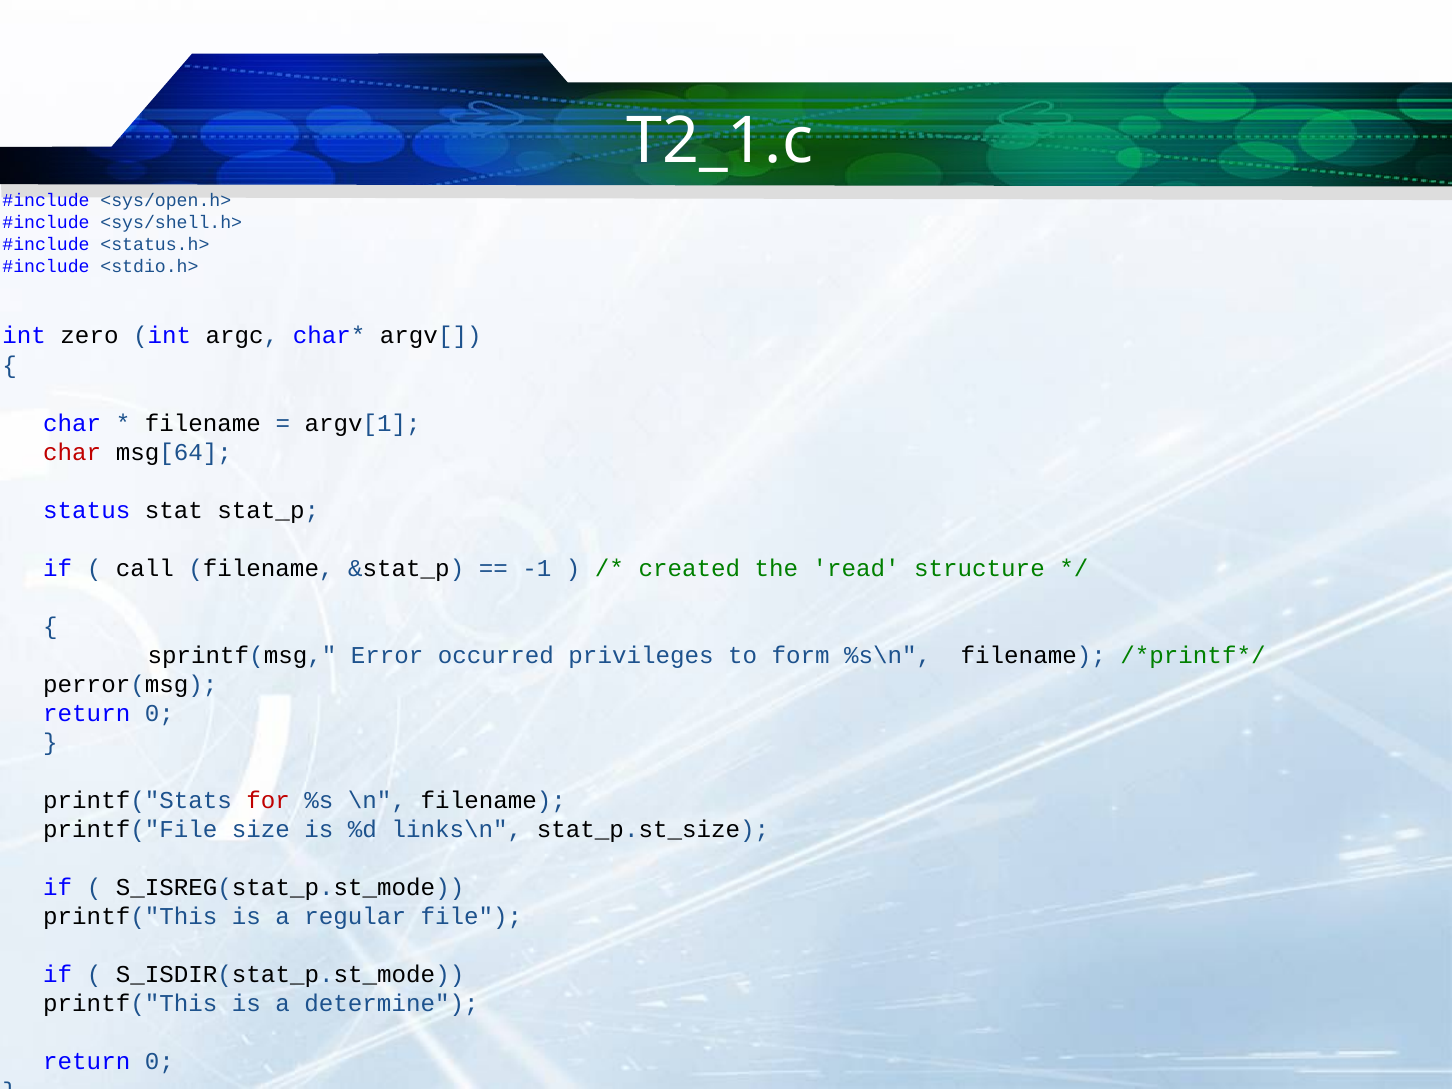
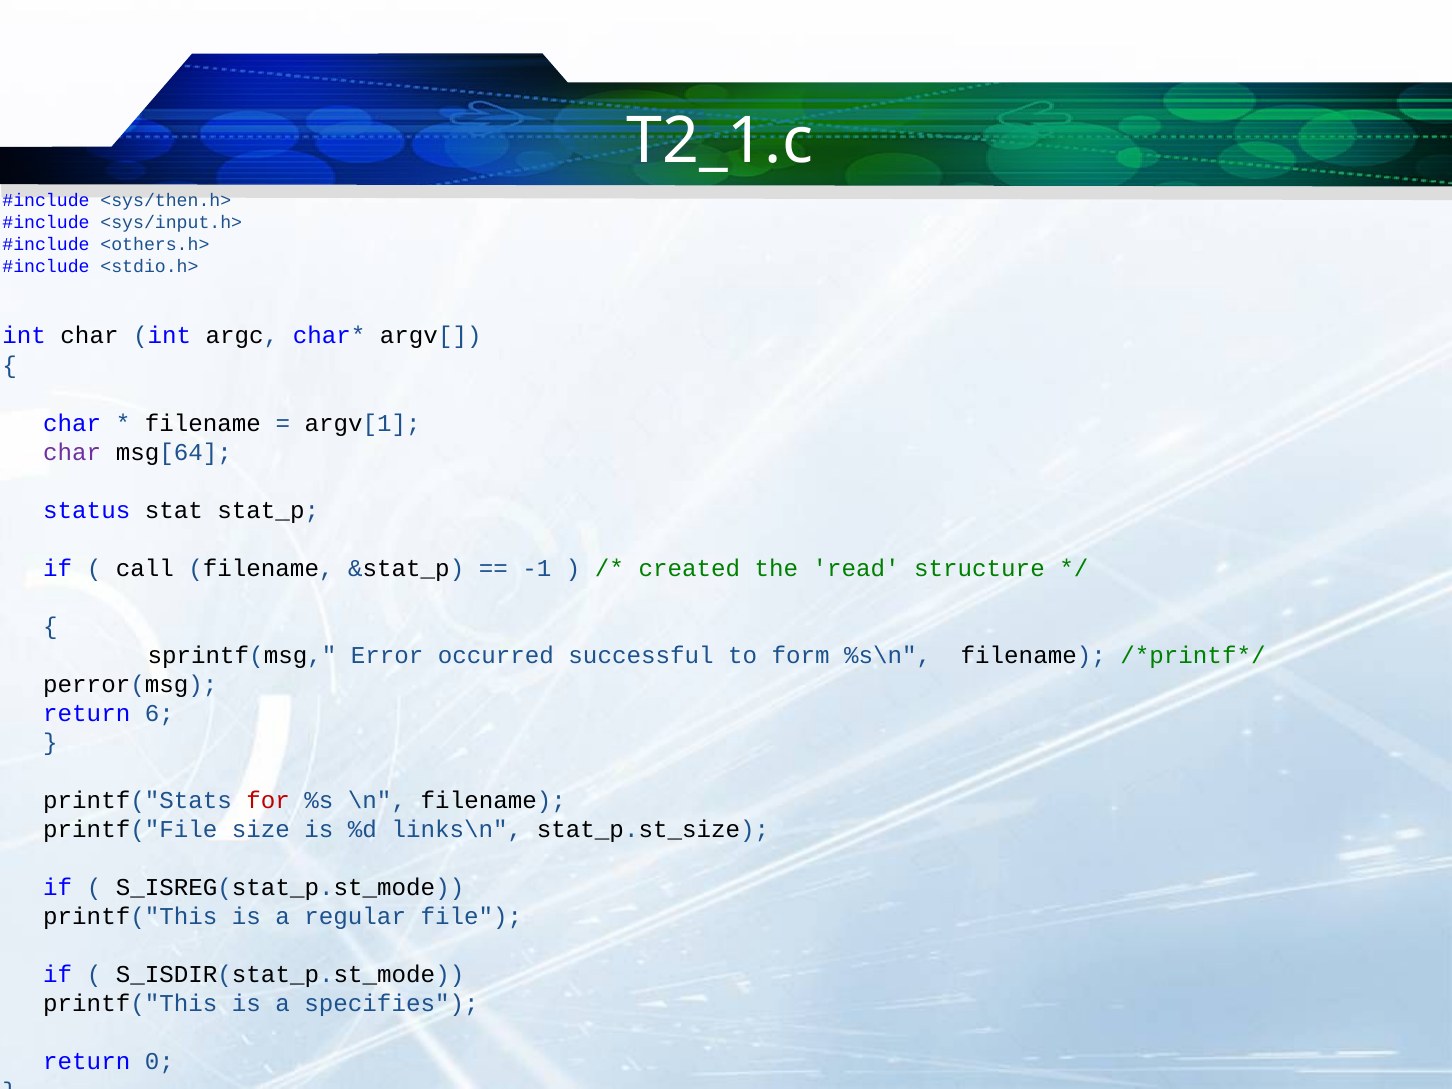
<sys/open.h>: <sys/open.h> -> <sys/then.h> (166, 201)
<sys/shell.h>: <sys/shell.h> -> <sys/input.h> (171, 223)
<status.h>: <status.h> -> <others.h> (155, 245)
int zero: zero -> char (90, 336)
char colour: red -> purple (72, 452)
privileges: privileges -> successful (641, 655)
0: 0 -> 6 (159, 714)
determine: determine -> specifies (392, 1004)
